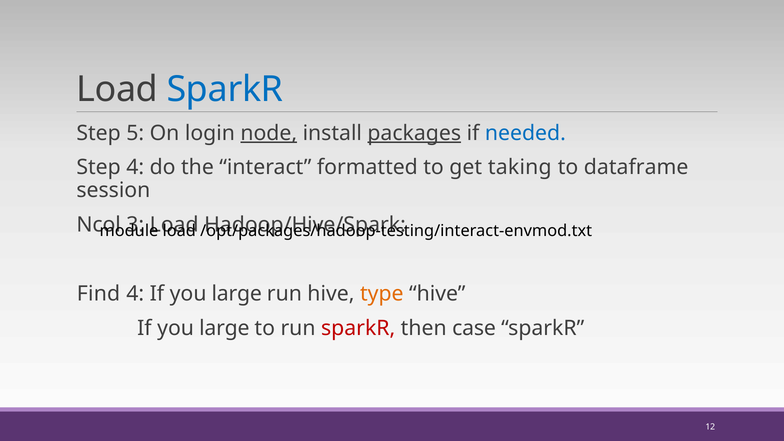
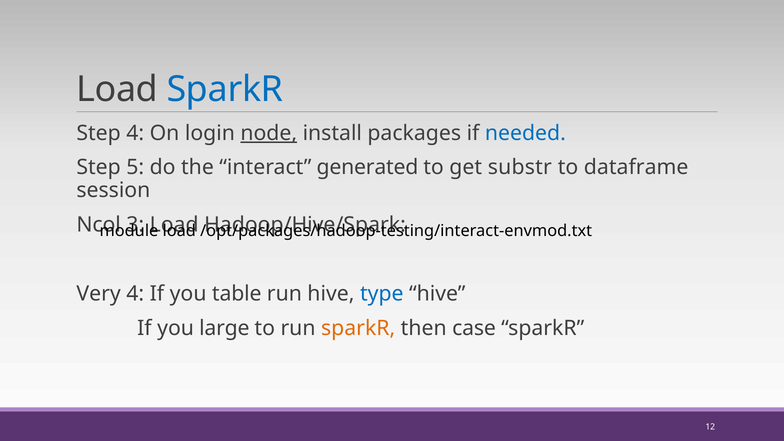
Step 5: 5 -> 4 (135, 133)
packages underline: present -> none (414, 133)
Step 4: 4 -> 5 (135, 167)
formatted: formatted -> generated (367, 167)
taking: taking -> substr (520, 167)
Find: Find -> Very (99, 294)
4 If you large: large -> table (237, 294)
type colour: orange -> blue (382, 294)
sparkR colour: red -> orange (358, 328)
